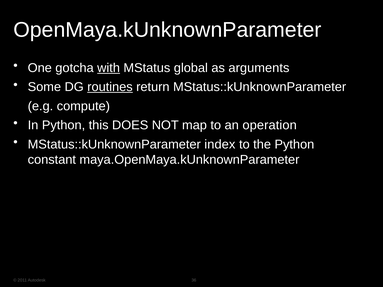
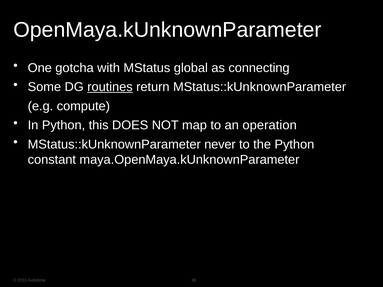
with underline: present -> none (109, 68)
arguments: arguments -> connecting (259, 68)
index: index -> never (220, 144)
